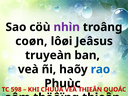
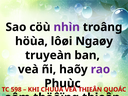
coøn: coøn -> höùa (31, 41)
Jeâsus: Jeâsus -> Ngaøy (94, 41)
rao colour: blue -> purple (100, 69)
